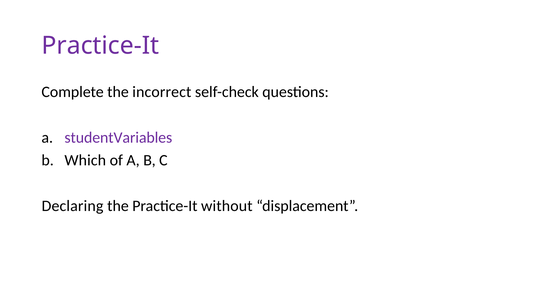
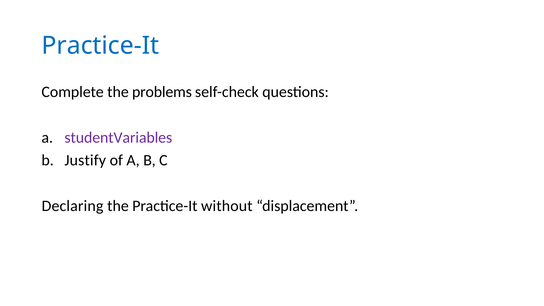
Practice-It colour: purple -> blue (100, 46)
incorrect: incorrect -> problems (162, 92)
Which: Which -> Justify (85, 160)
